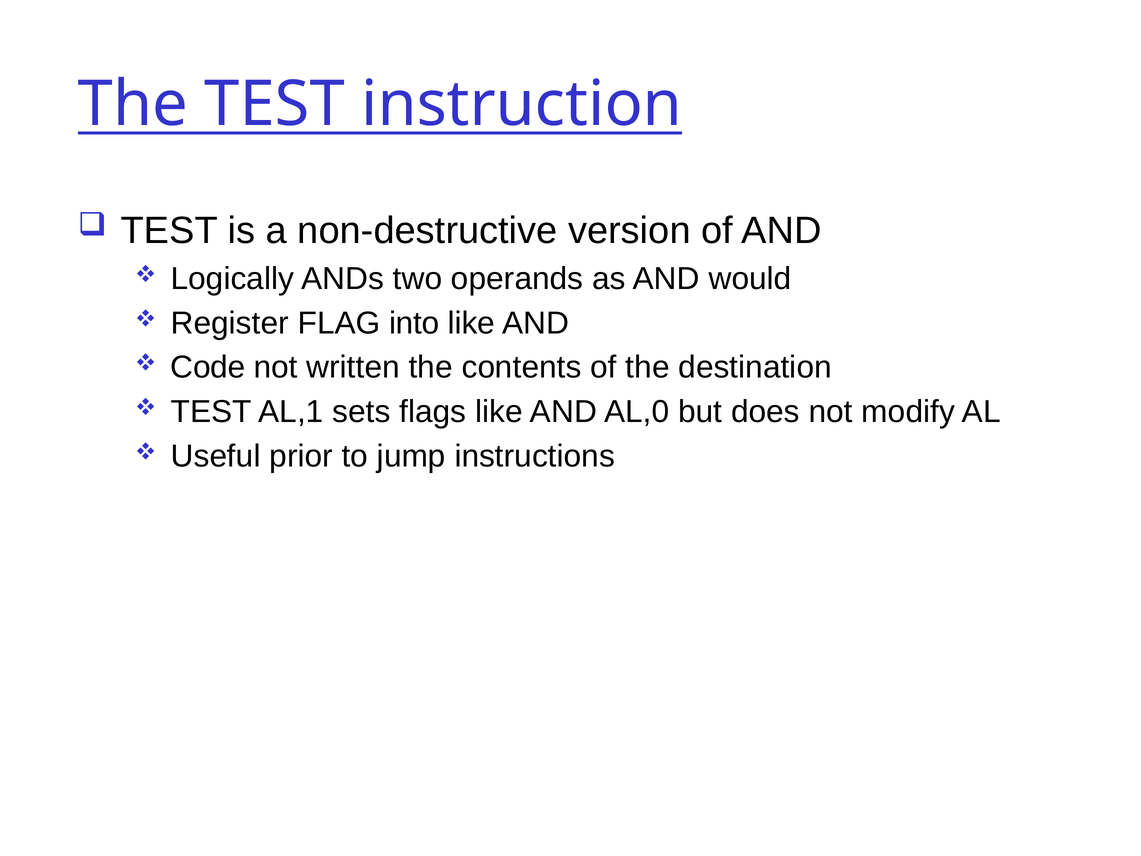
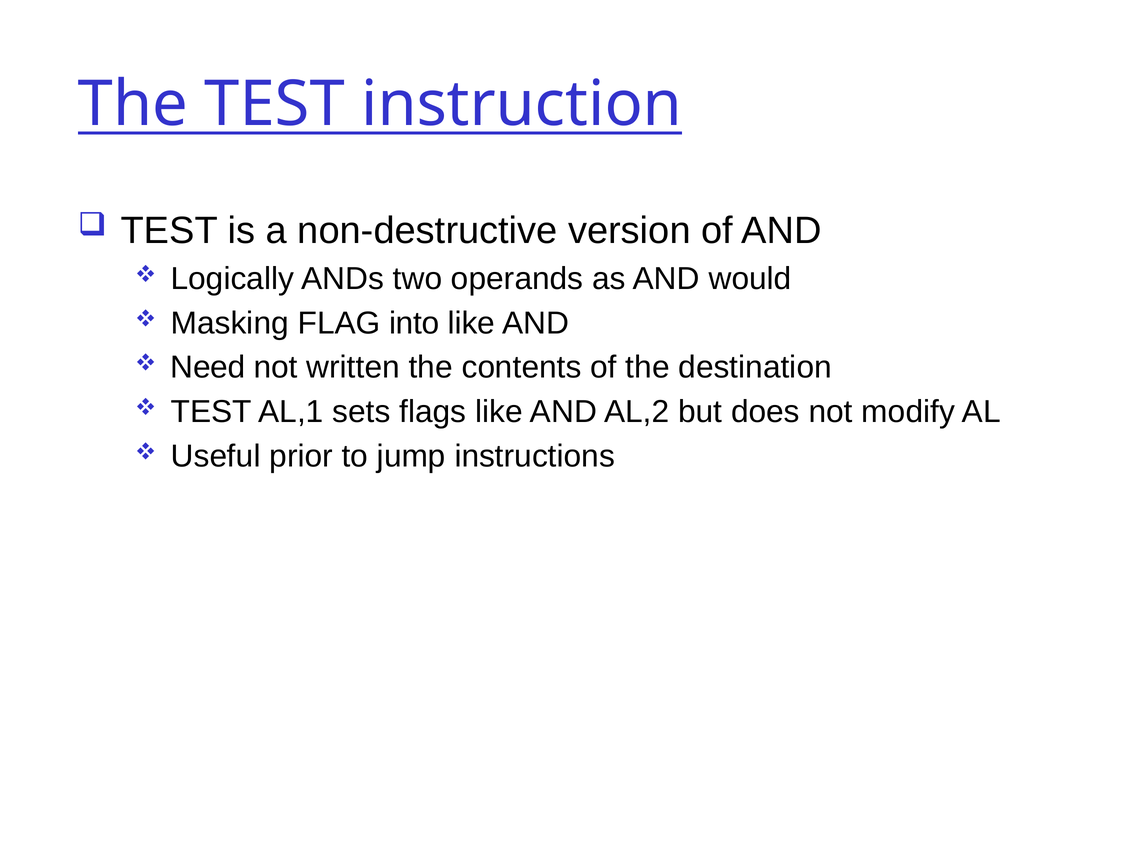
Register: Register -> Masking (230, 323)
Code: Code -> Need (208, 367)
AL,0: AL,0 -> AL,2 (637, 412)
